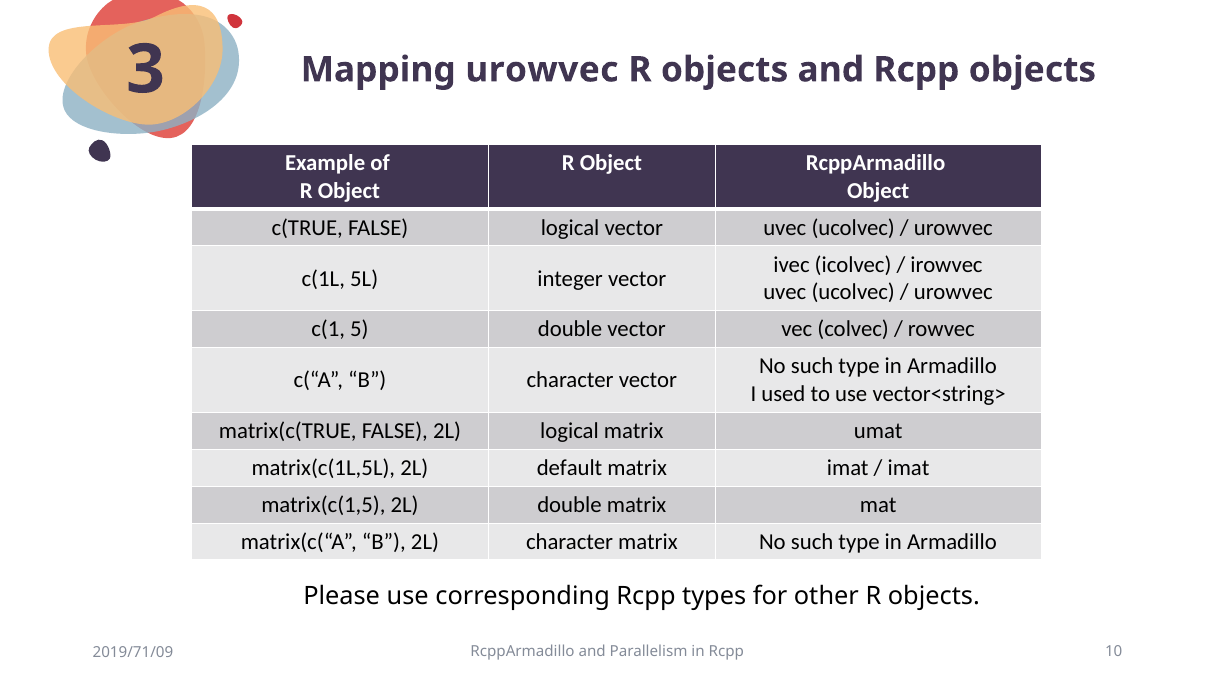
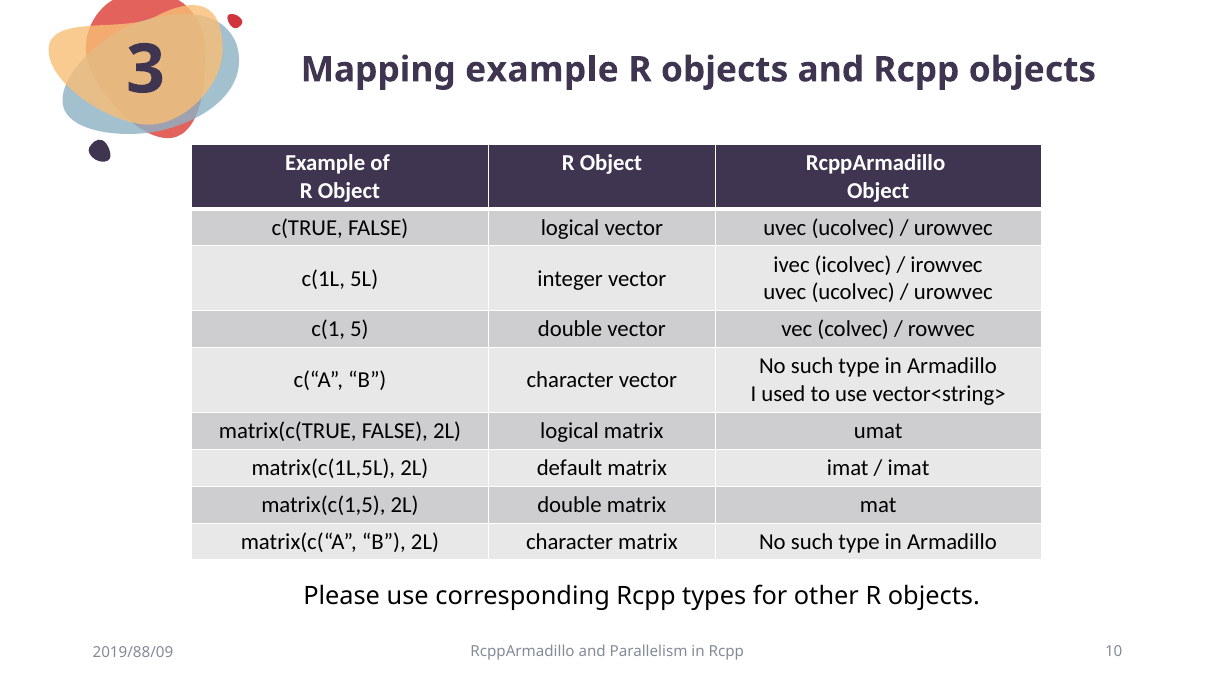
Mapping urowvec: urowvec -> example (542, 70)
2019/71/09: 2019/71/09 -> 2019/88/09 (133, 653)
